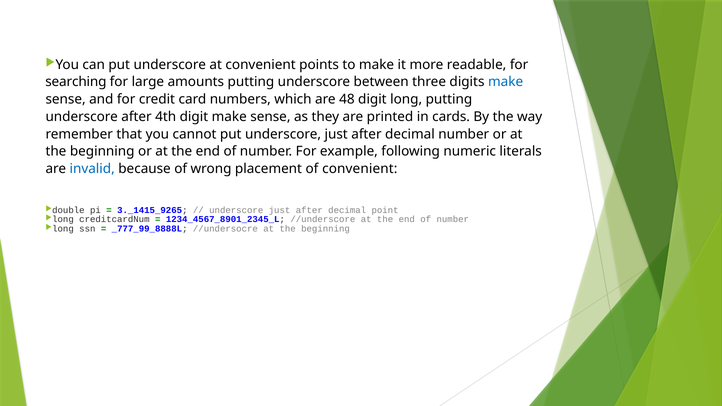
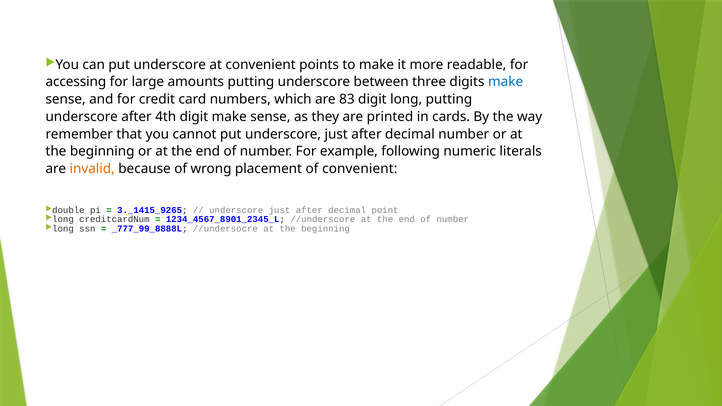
searching: searching -> accessing (76, 82)
48: 48 -> 83 (347, 99)
invalid colour: blue -> orange (92, 169)
